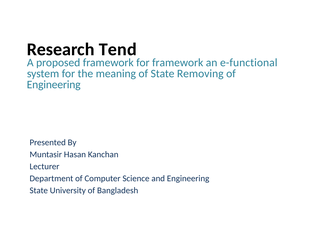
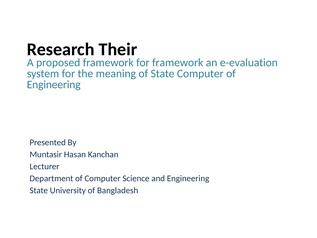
Tend: Tend -> Their (118, 49)
e-functional: e-functional -> e-evaluation (249, 63)
State Removing: Removing -> Computer (200, 74)
